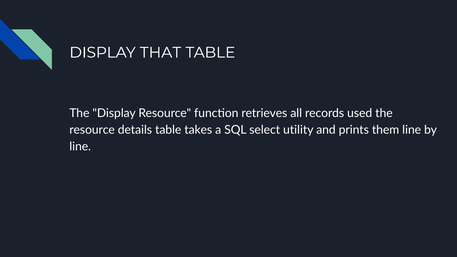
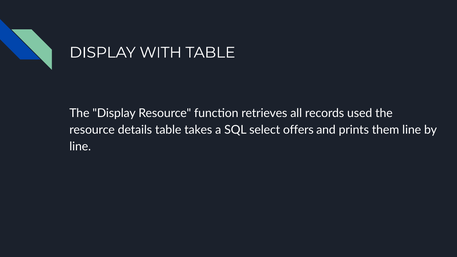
THAT: THAT -> WITH (161, 53)
utility: utility -> offers (298, 130)
